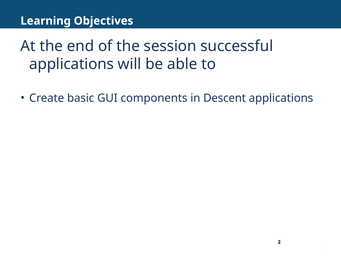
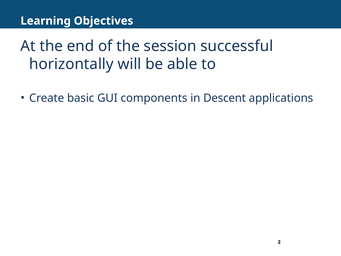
applications: applications -> horizontally (71, 64)
